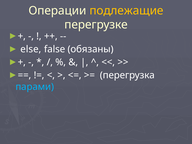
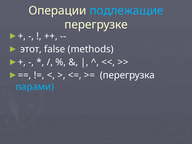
подлежащие colour: yellow -> light blue (126, 11)
else: else -> этот (31, 49)
обязаны: обязаны -> methods (91, 49)
